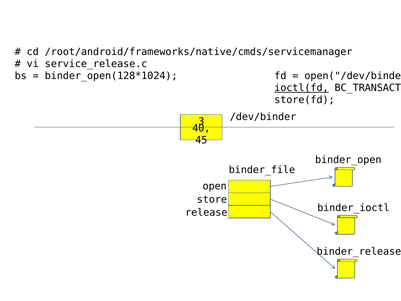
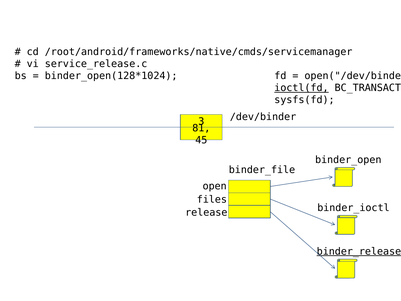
store(fd: store(fd -> sysfs(fd (304, 100)
40: 40 -> 81 (201, 128)
store: store -> files (212, 200)
binder_release underline: none -> present (359, 251)
